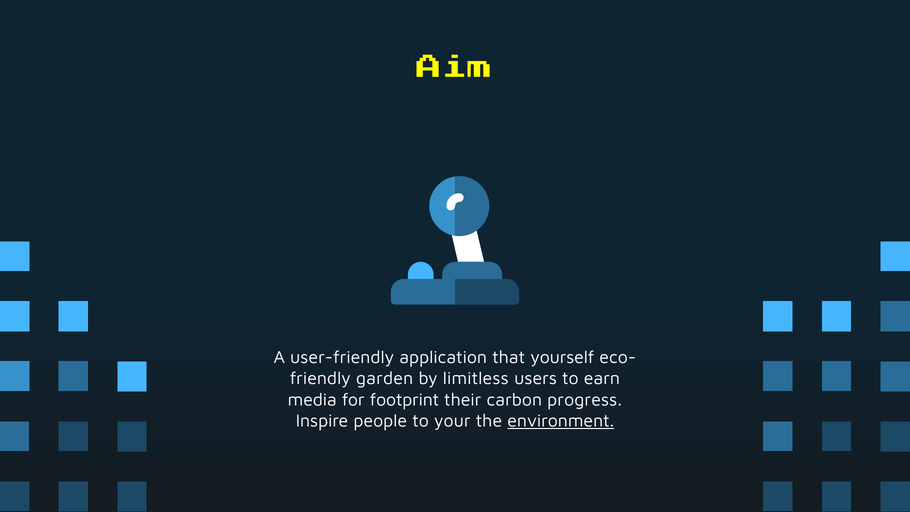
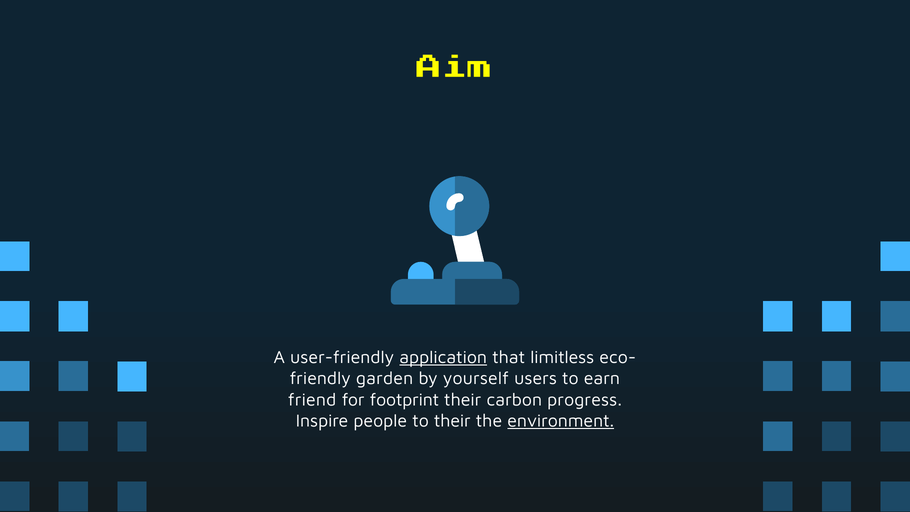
application underline: none -> present (443, 357)
yourself: yourself -> limitless (562, 357)
limitless: limitless -> yourself (476, 379)
media: media -> friend (312, 400)
to your: your -> their (452, 421)
